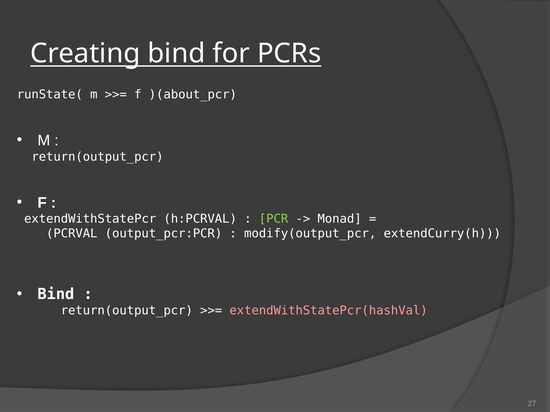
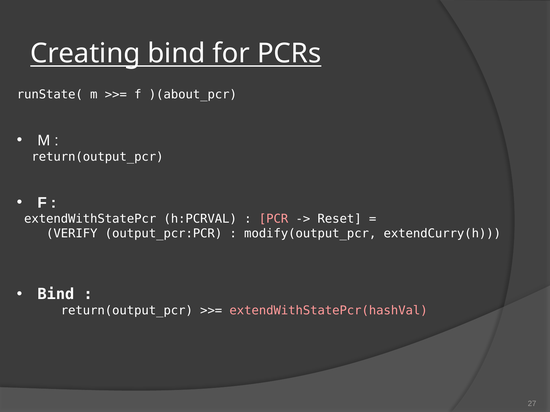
PCR colour: light green -> pink (274, 219)
Monad: Monad -> Reset (340, 219)
PCRVAL: PCRVAL -> VERIFY (72, 234)
